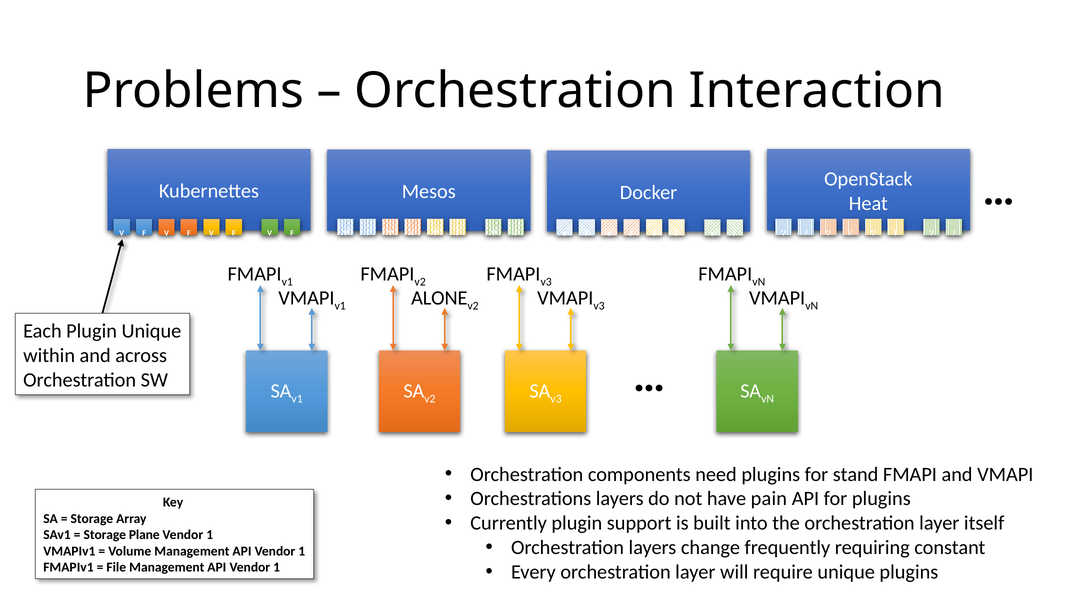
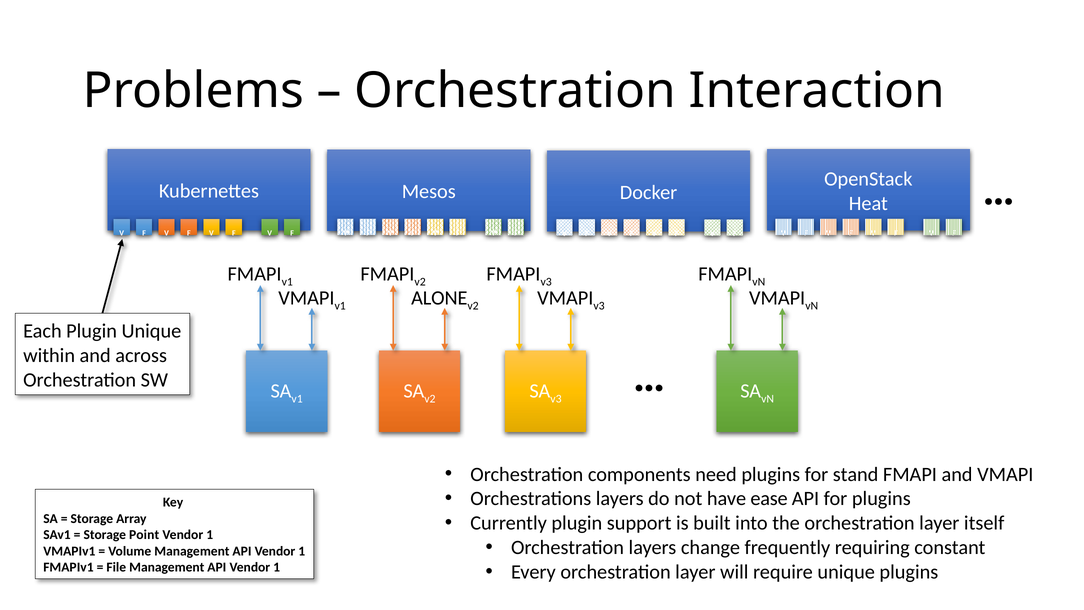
pain: pain -> ease (769, 498)
Plane: Plane -> Point (144, 535)
